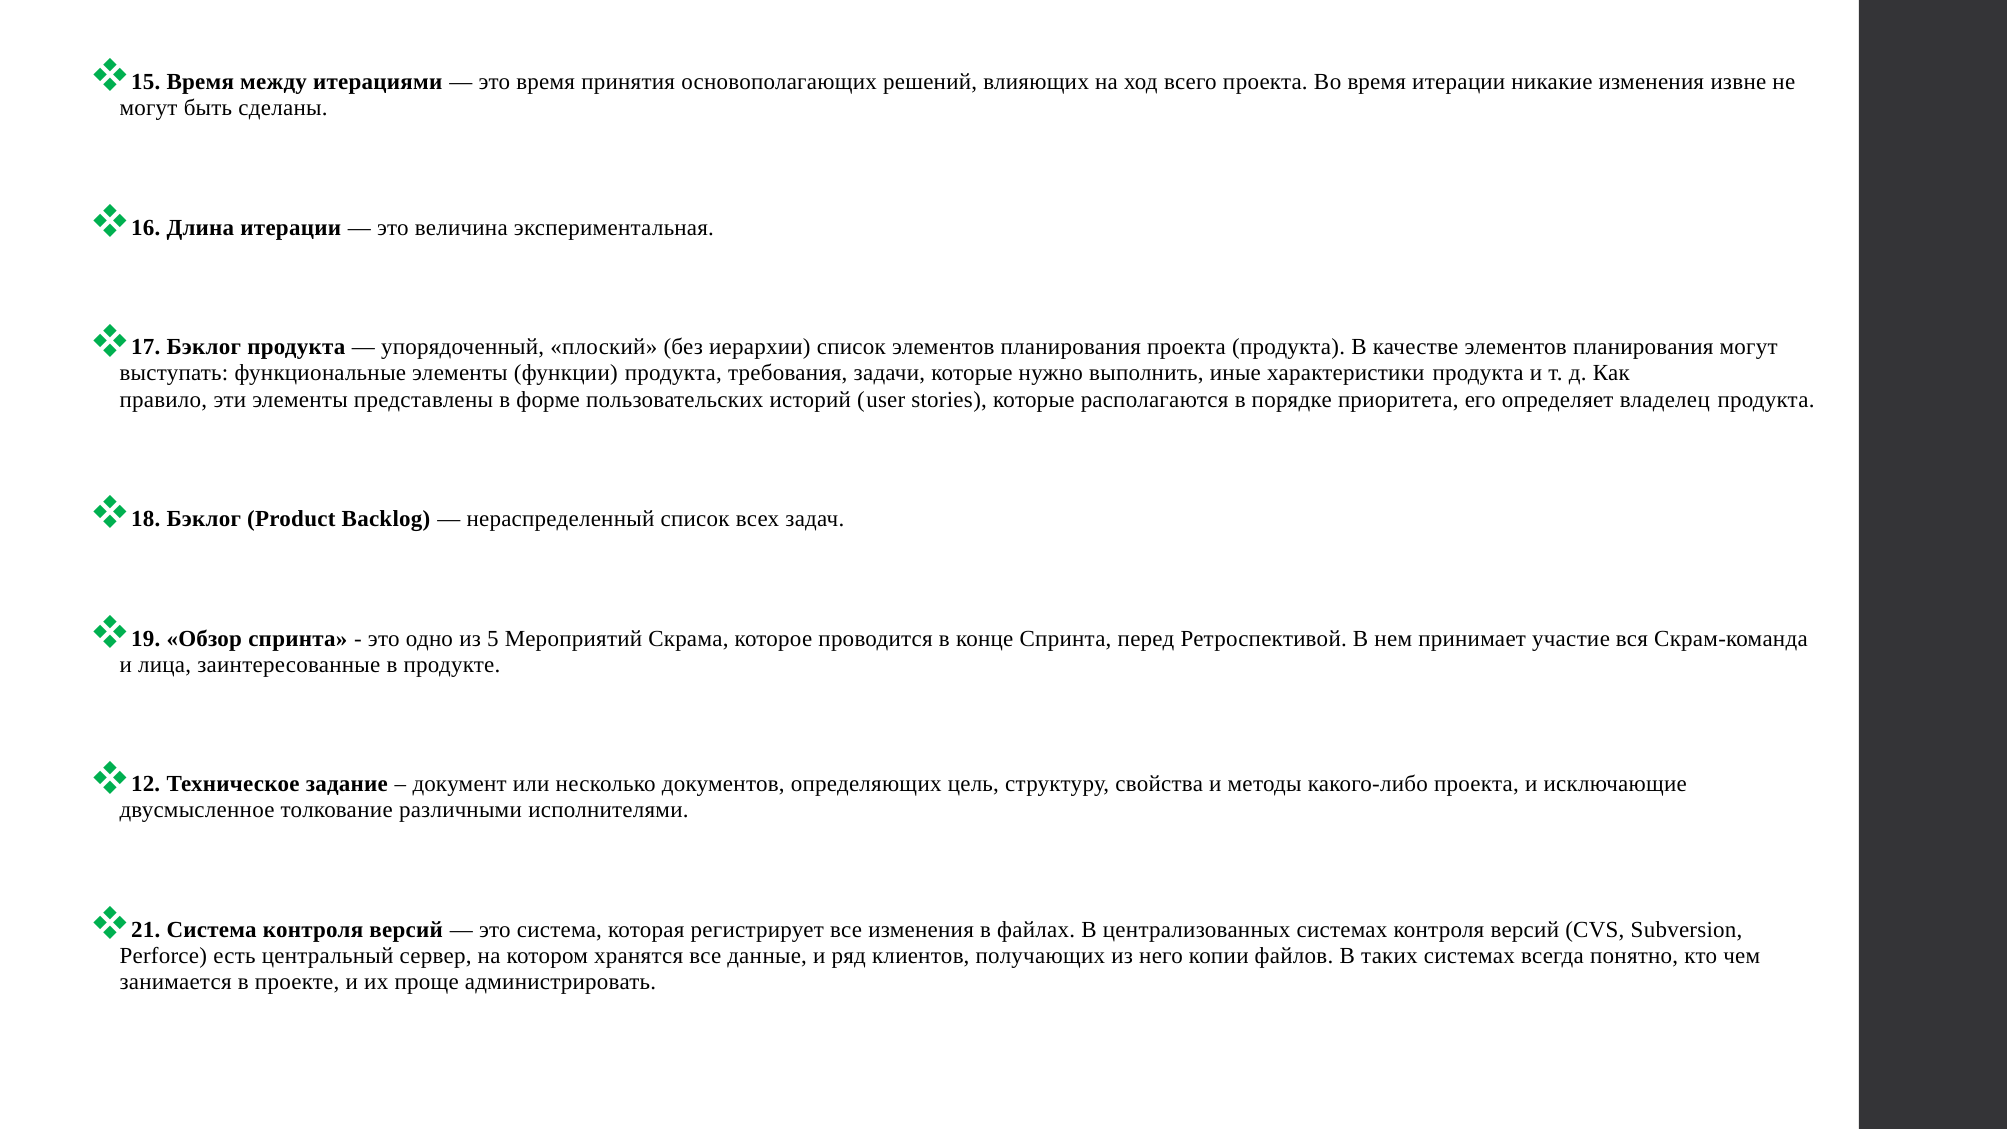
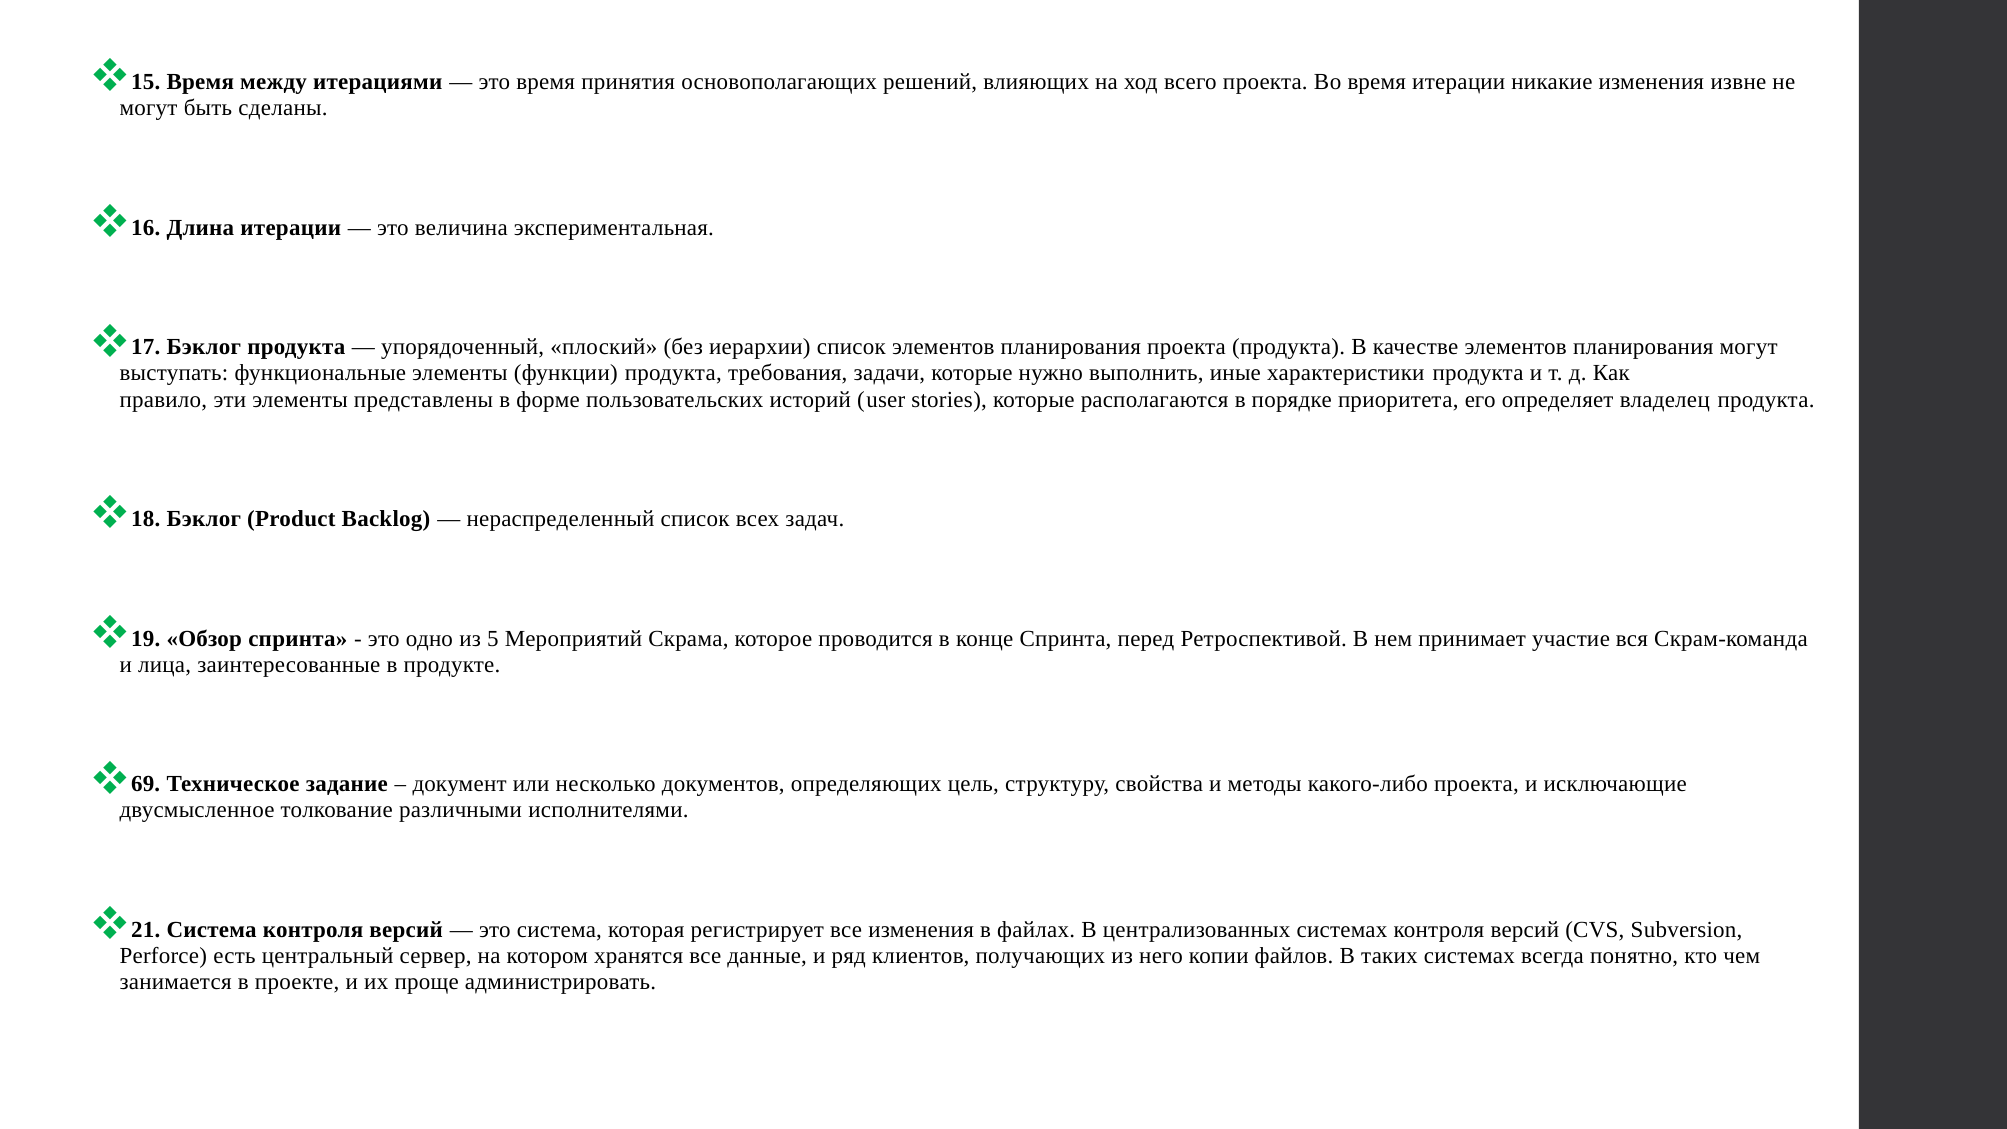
12: 12 -> 69 (146, 784)
